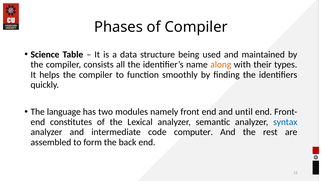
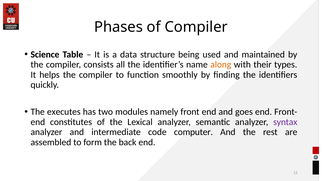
language: language -> executes (64, 112)
until: until -> goes (244, 112)
syntax colour: blue -> purple (285, 122)
